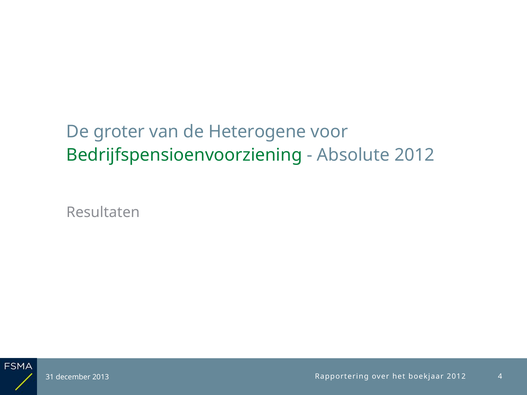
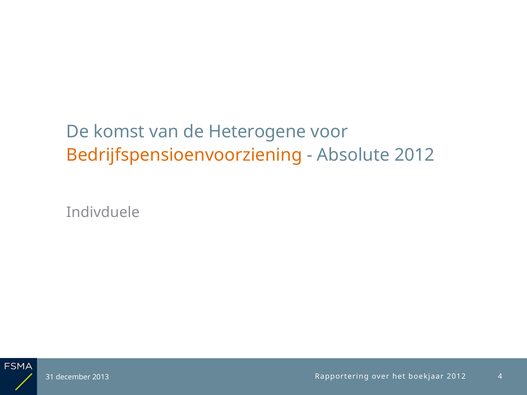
groter: groter -> komst (119, 132)
Bedrijfspensioenvoorziening colour: green -> orange (184, 155)
Resultaten: Resultaten -> Indivduele (103, 212)
